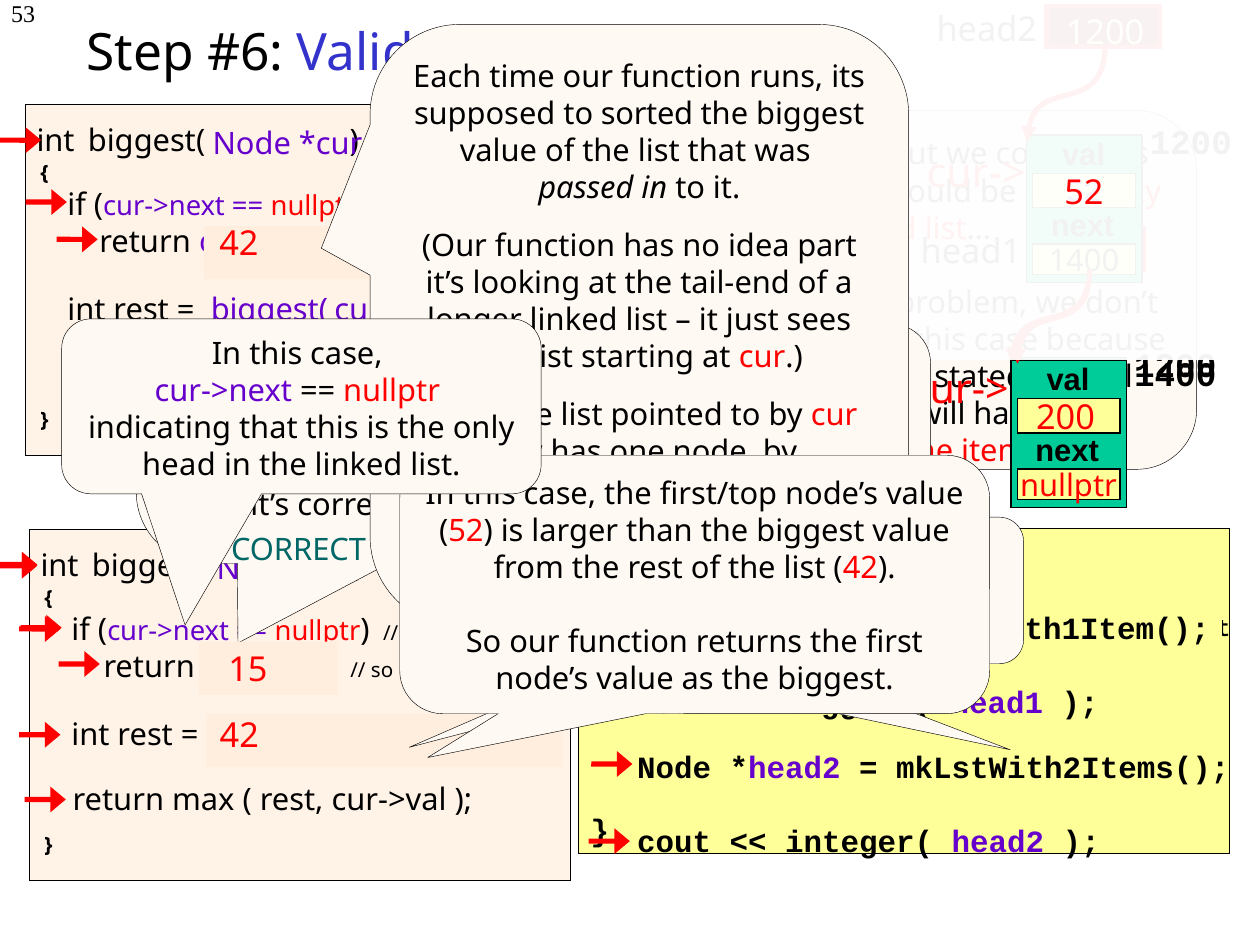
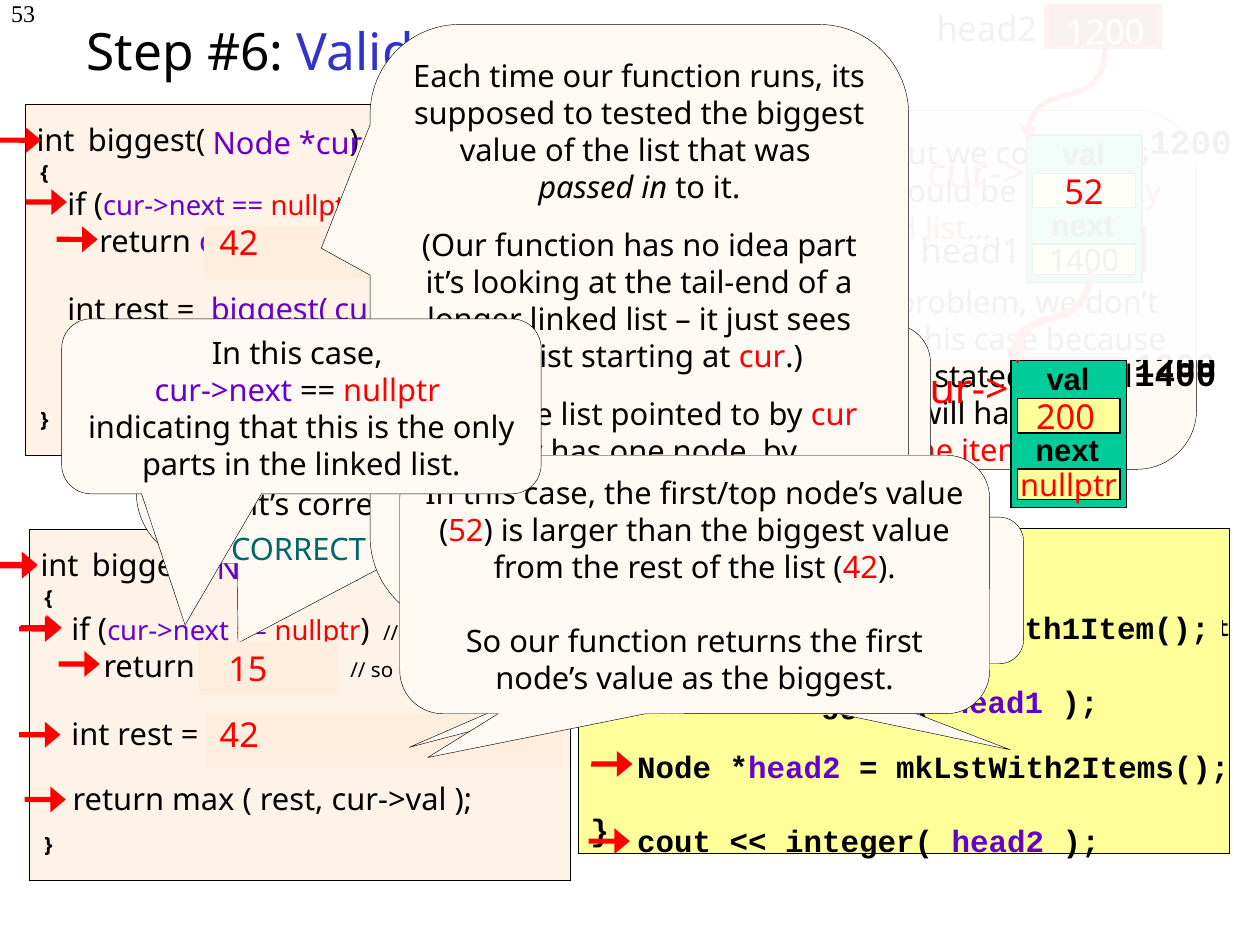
sorted: sorted -> tested (647, 114)
head: head -> parts (179, 465)
